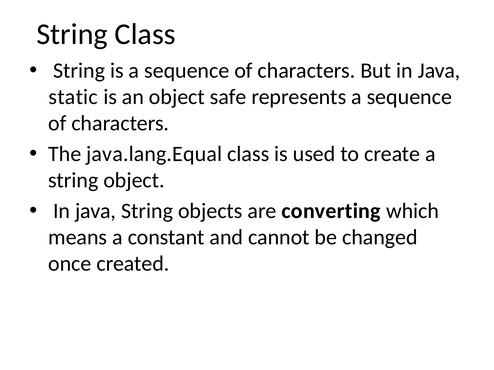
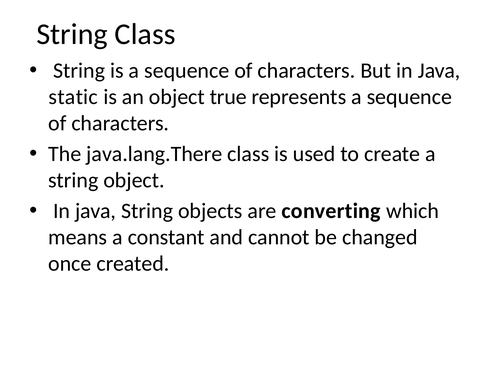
safe: safe -> true (228, 97)
java.lang.Equal: java.lang.Equal -> java.lang.There (154, 154)
